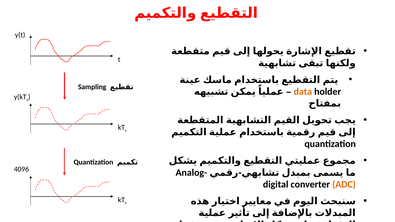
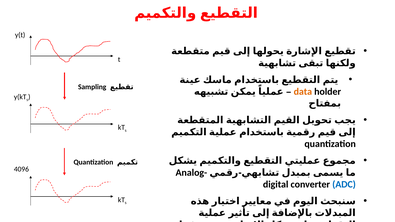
ADC colour: orange -> blue (344, 185)
